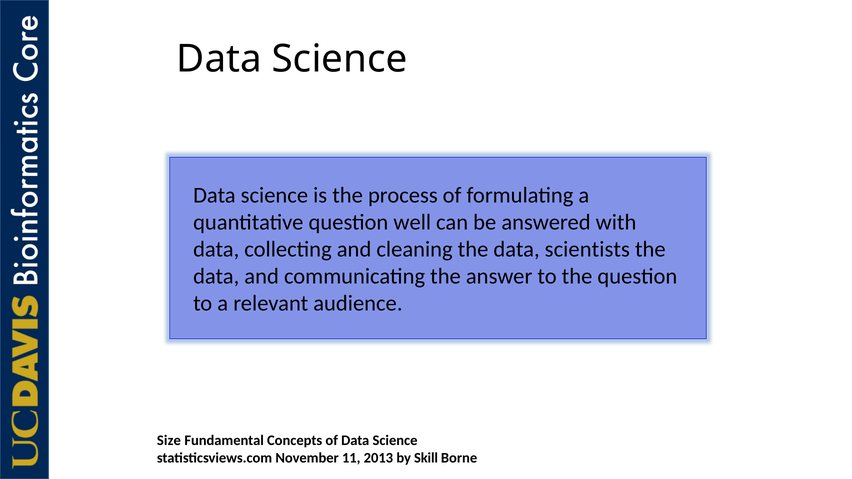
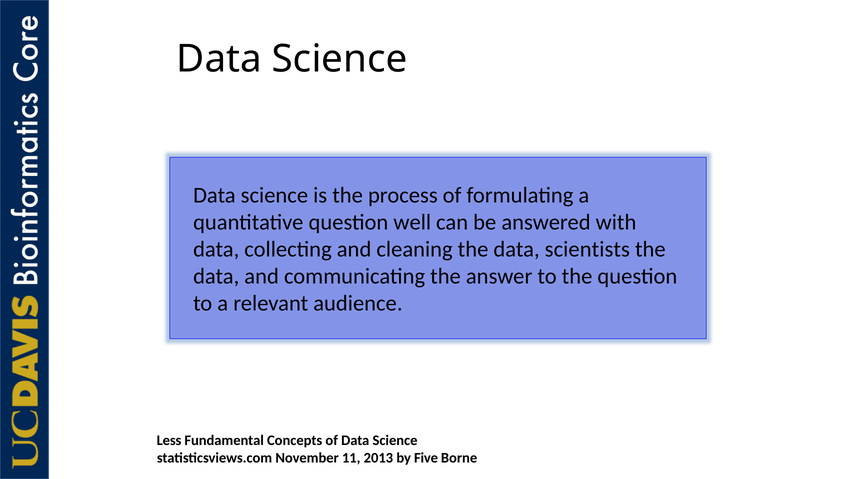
Size: Size -> Less (169, 441)
Skill: Skill -> Five (426, 458)
